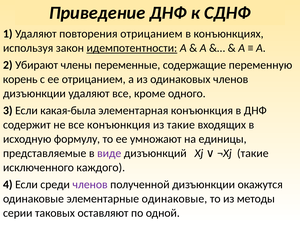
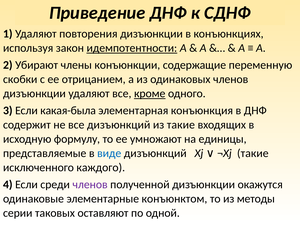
повторения отрицанием: отрицанием -> дизъюнкции (151, 34)
переменные: переменные -> конъюнкции (127, 65)
корень: корень -> скобки (20, 79)
кроме underline: none -> present (150, 94)
все конъюнкция: конъюнкция -> дизъюнкций (119, 125)
виде colour: purple -> blue (109, 153)
элементарные одинаковые: одинаковые -> конъюнктом (174, 199)
